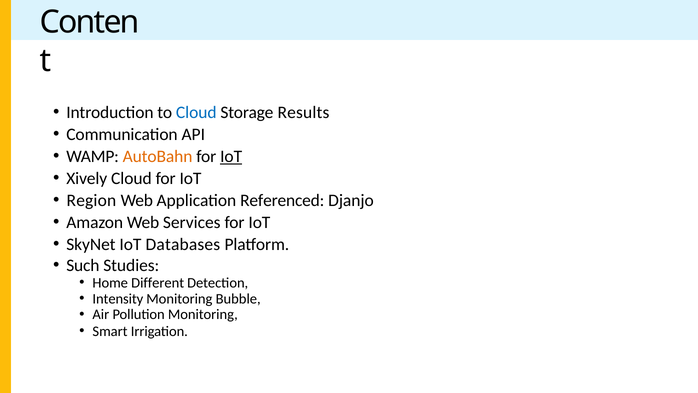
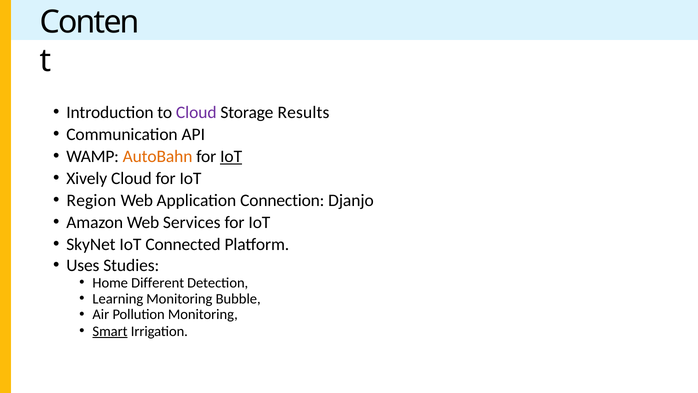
Cloud colour: blue -> purple (196, 112)
Referenced: Referenced -> Connection (282, 200)
Databases: Databases -> Connected (183, 244)
Such: Such -> Uses (83, 265)
Intensity: Intensity -> Learning (118, 298)
Smart underline: none -> present (110, 331)
